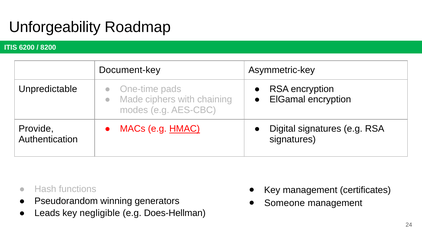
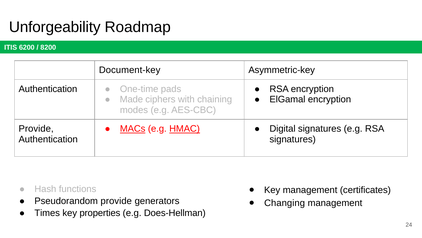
Unpredictable: Unpredictable -> Authentication (48, 89)
MACs underline: none -> present (133, 129)
Pseudorandom winning: winning -> provide (116, 201)
Someone: Someone -> Changing (285, 203)
Leads: Leads -> Times (47, 213)
negligible: negligible -> properties (100, 213)
